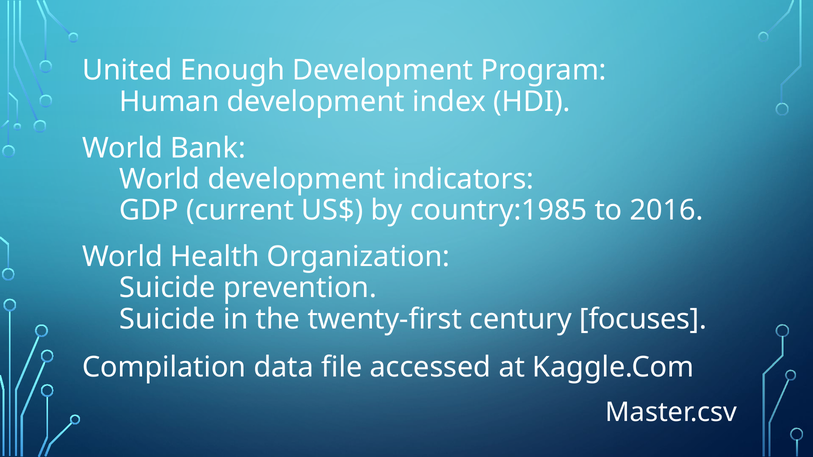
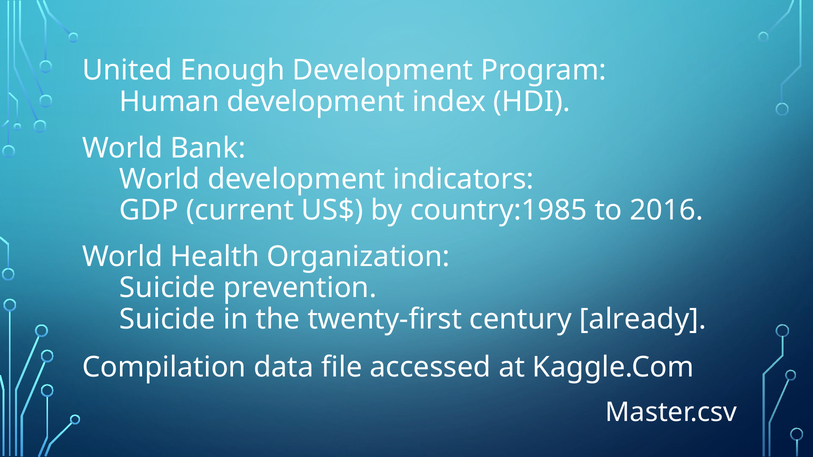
focuses: focuses -> already (643, 319)
